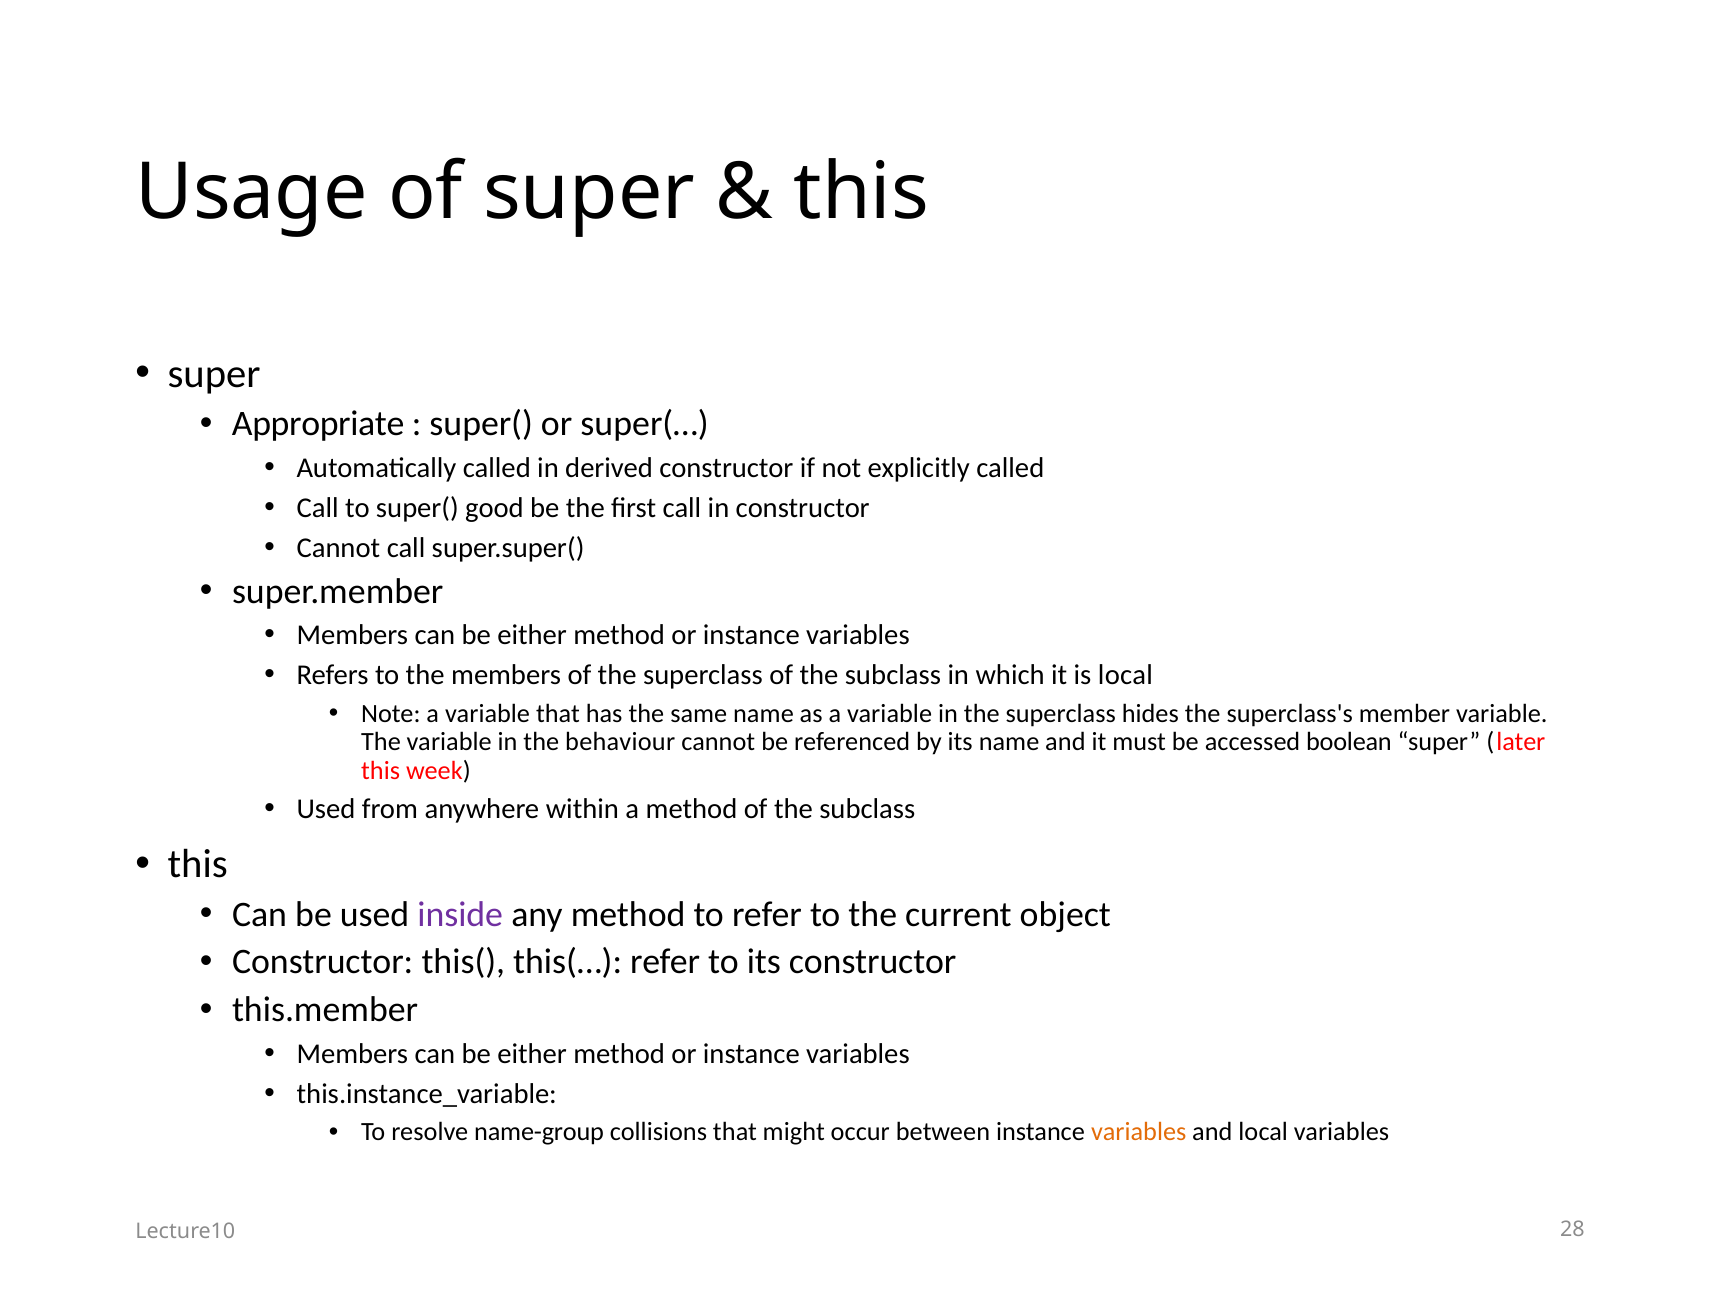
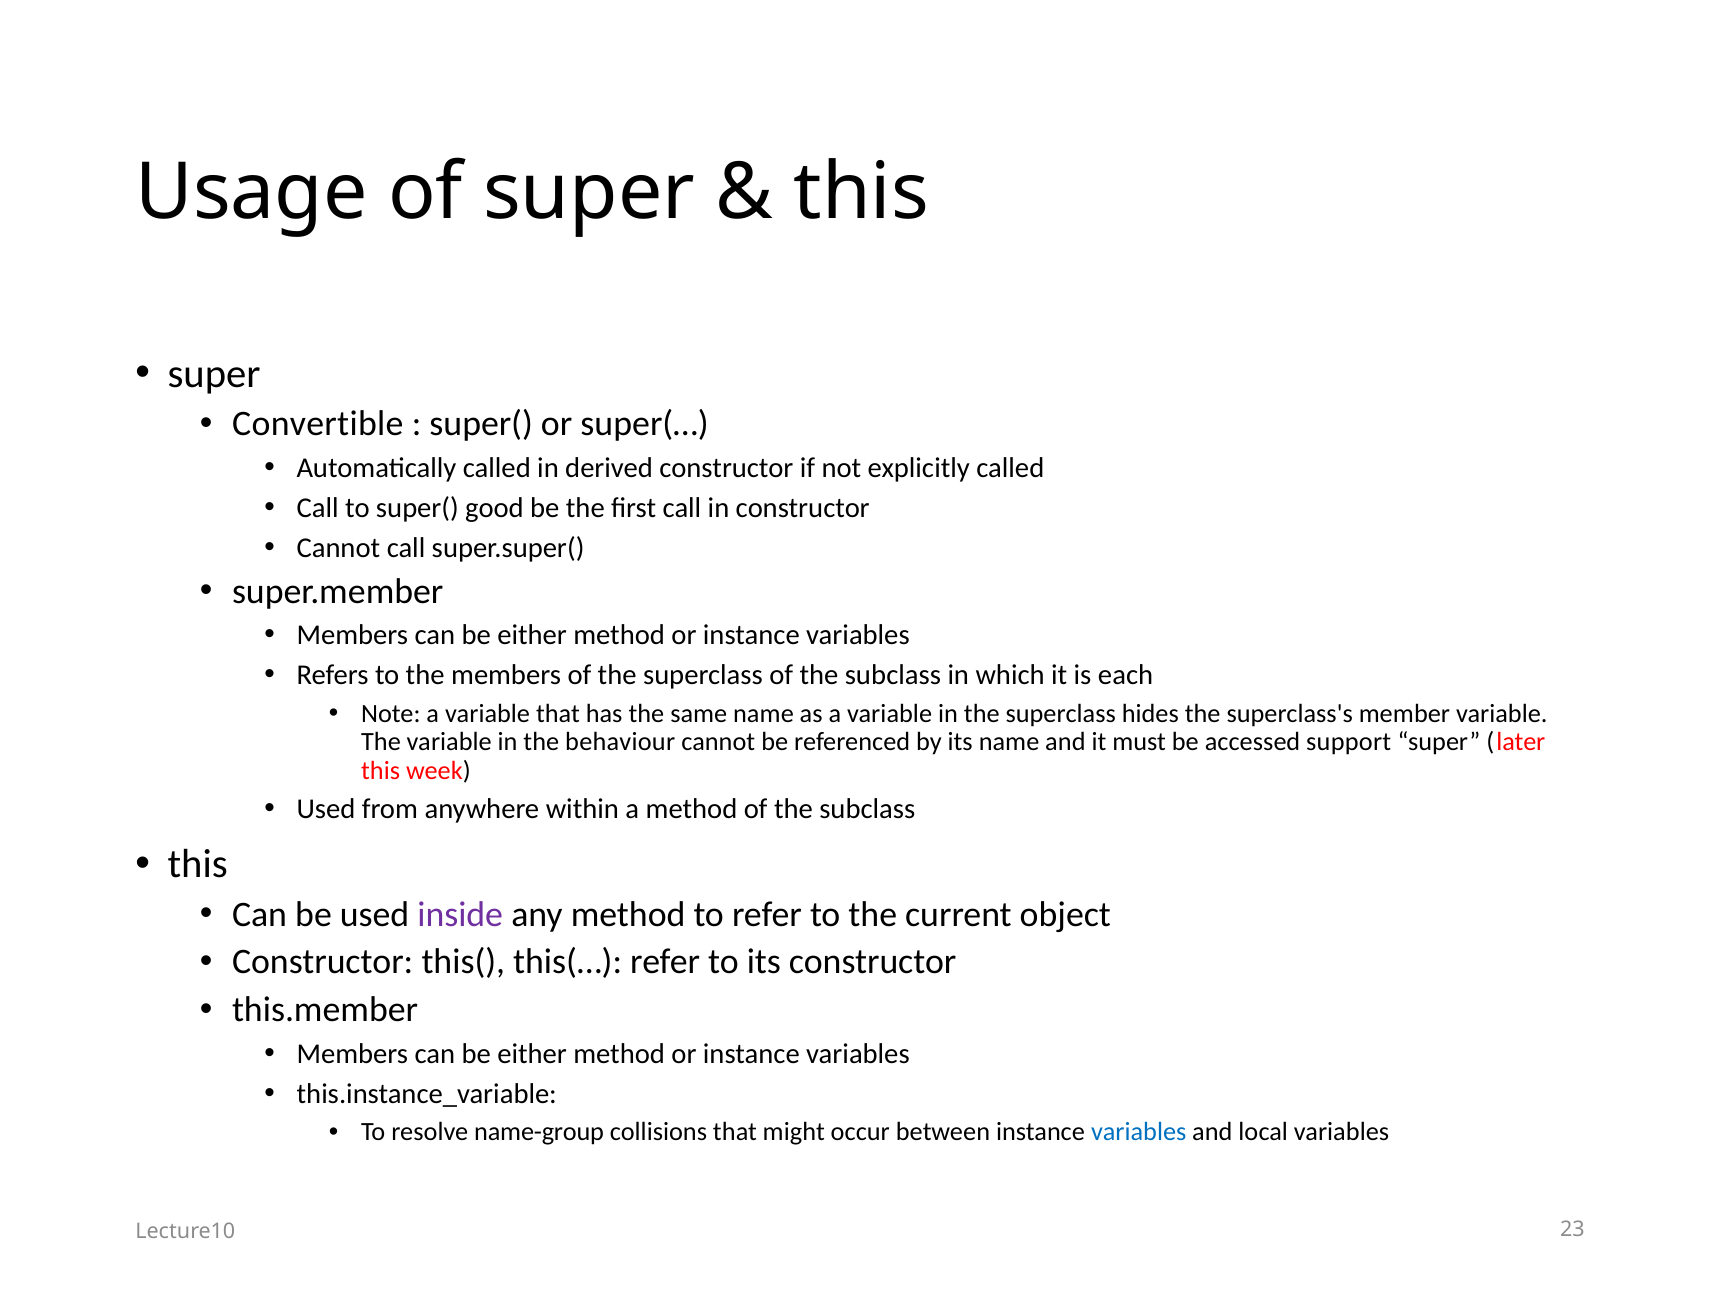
Appropriate: Appropriate -> Convertible (318, 424)
is local: local -> each (1126, 675)
boolean: boolean -> support (1349, 742)
variables colour: orange -> blue (1139, 1132)
28: 28 -> 23 (1572, 1230)
